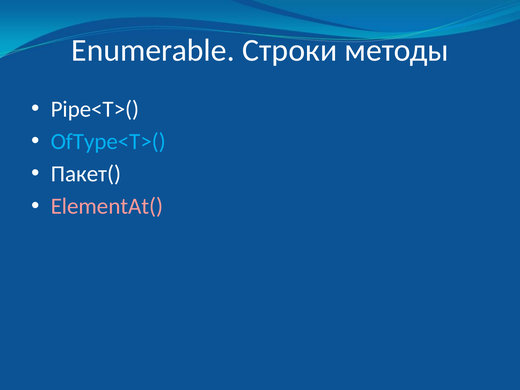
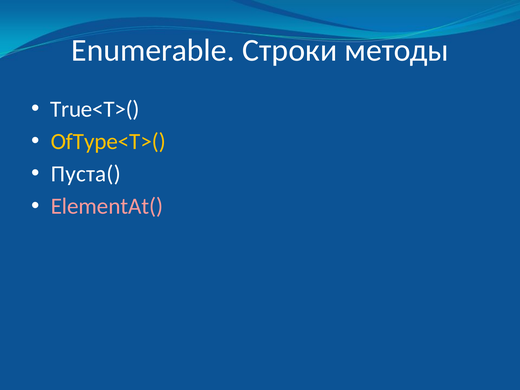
Pipe<T>(: Pipe<T>( -> True<T>( (95, 109)
OfType<T>( colour: light blue -> yellow (108, 141)
Пакет(: Пакет( -> Пуста( (86, 174)
